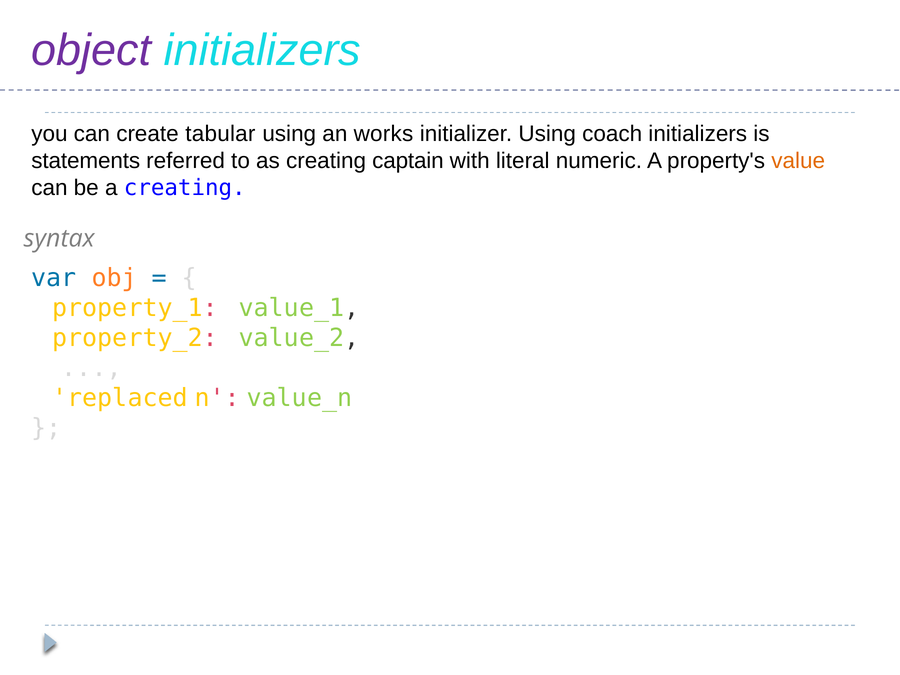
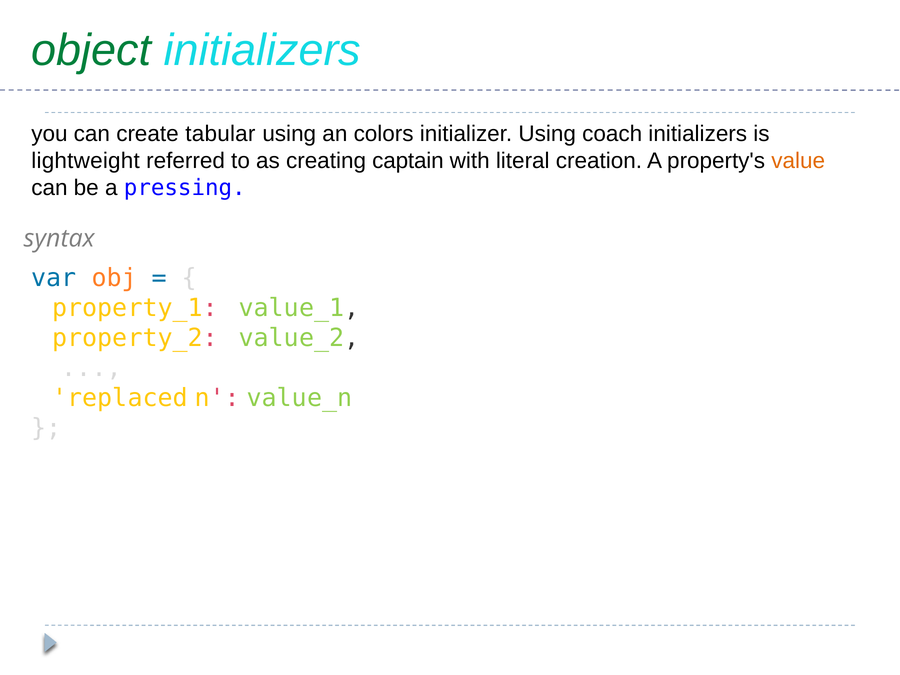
object colour: purple -> green (91, 50)
works: works -> colors (384, 134)
statements: statements -> lightweight (86, 161)
numeric: numeric -> creation (599, 161)
a creating: creating -> pressing (185, 188)
